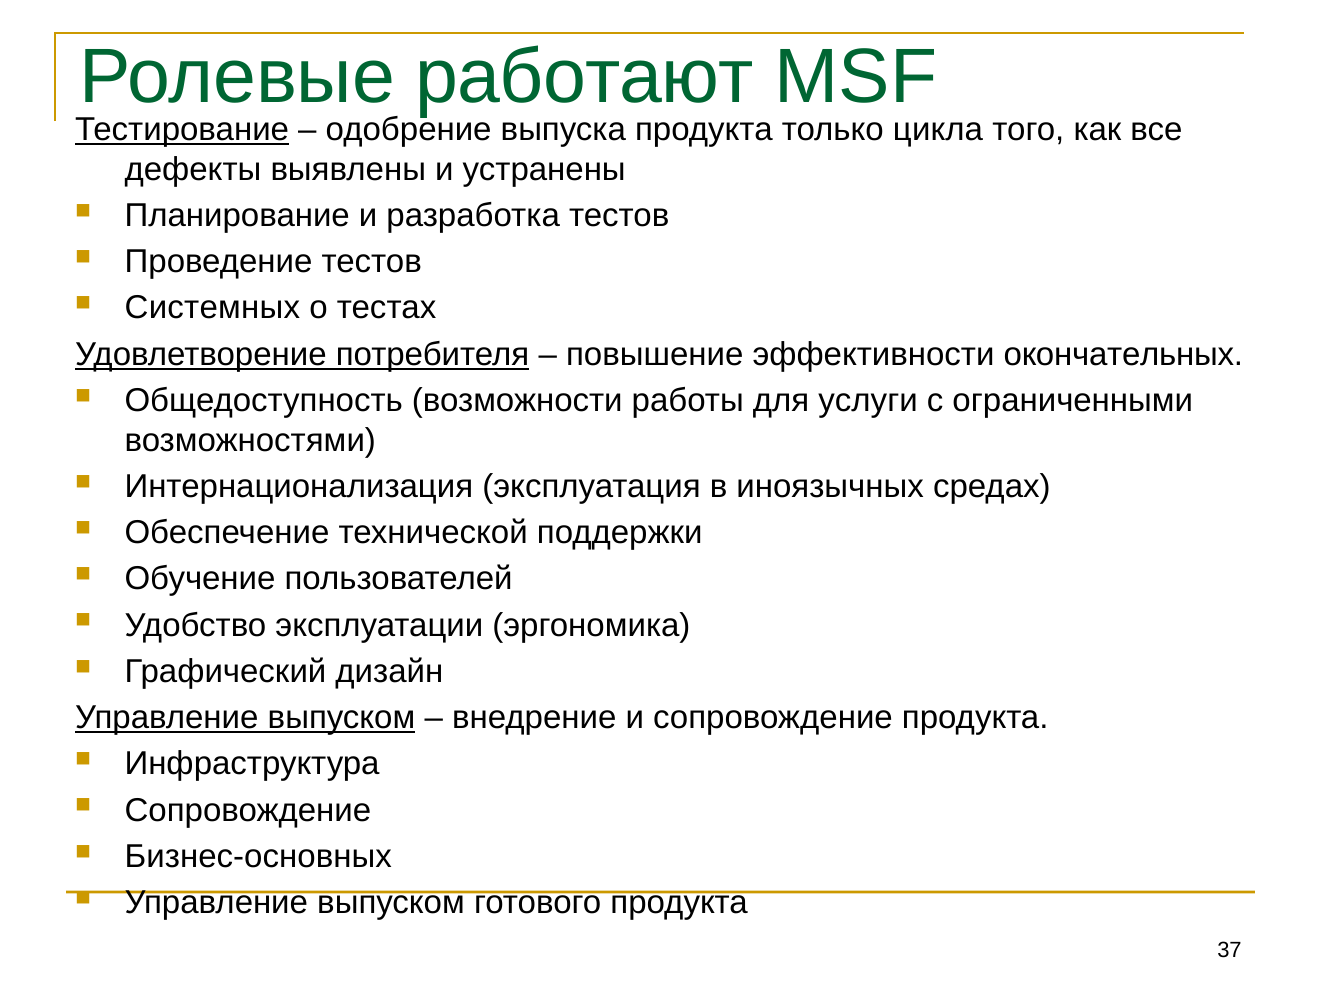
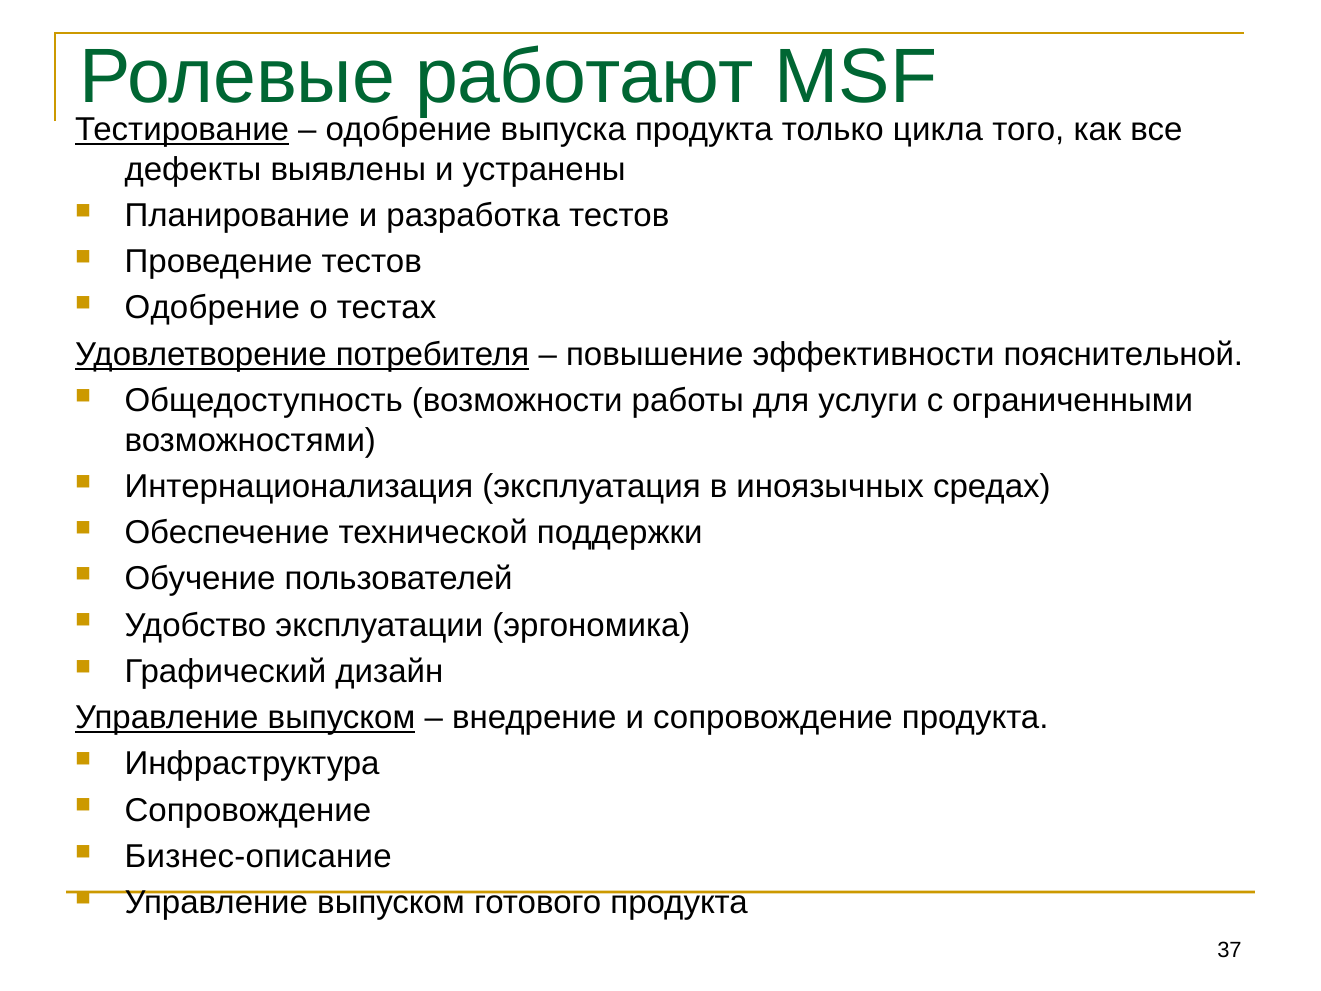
Системных: Системных -> Одобрение (212, 308)
окончательных: окончательных -> пояснительной (1123, 354)
Бизнес-основных: Бизнес-основных -> Бизнес-описание (258, 856)
